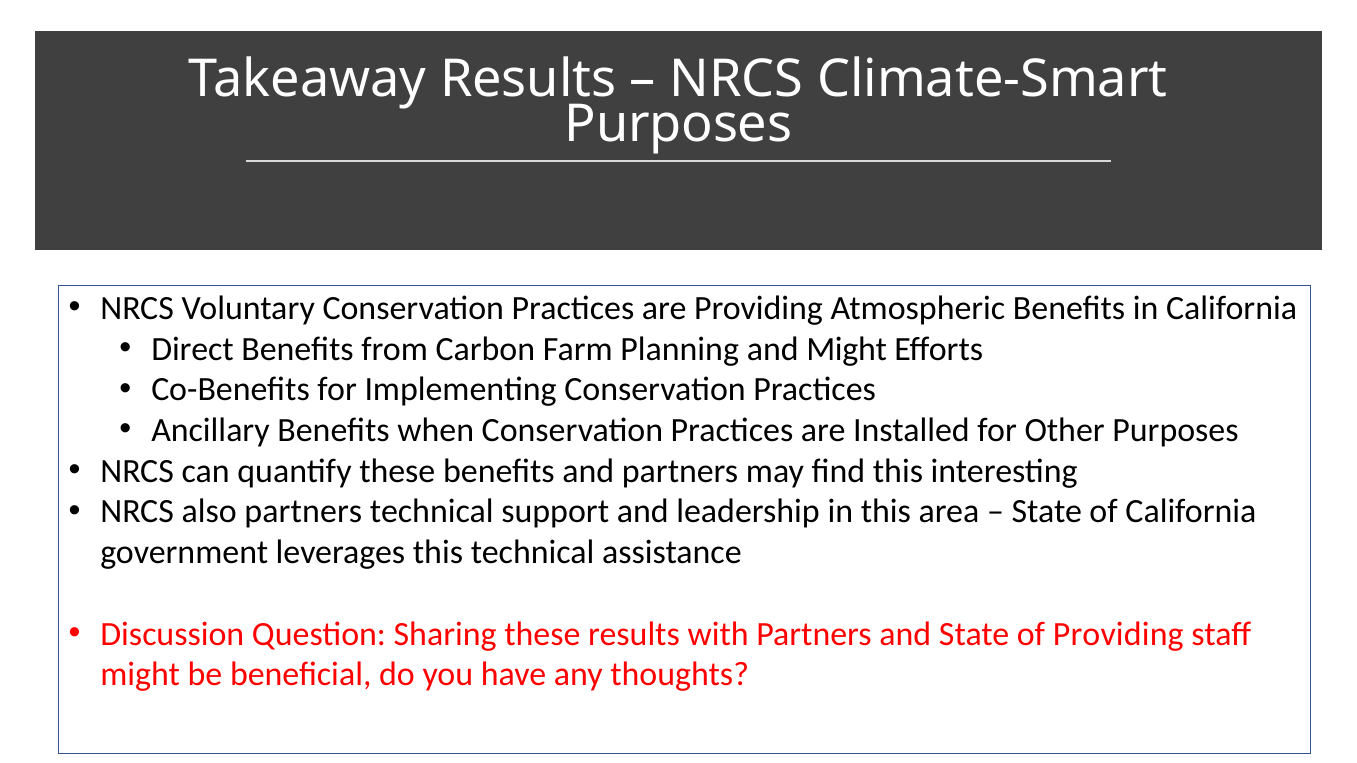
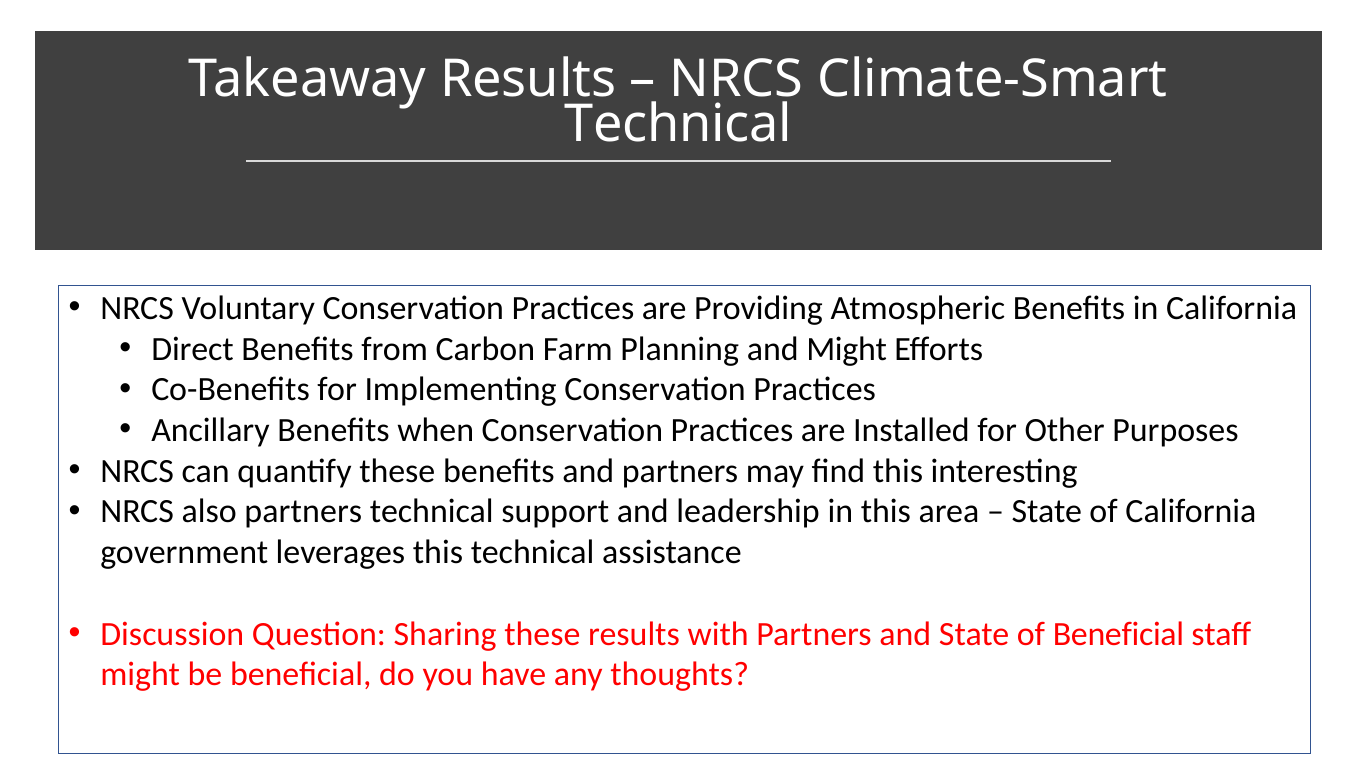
Purposes: Purposes -> Technical (679, 124)
of Providing: Providing -> Beneficial (1119, 634)
